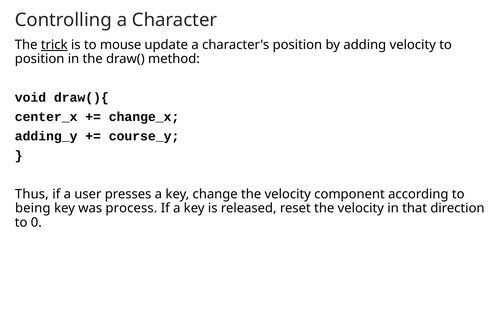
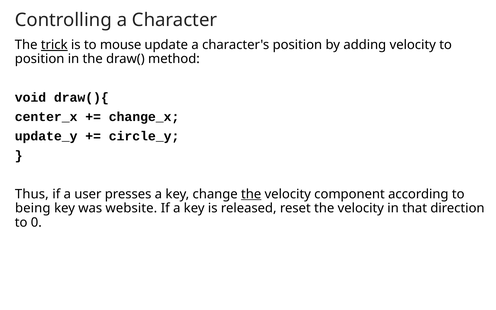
adding_y: adding_y -> update_y (46, 136)
course_y: course_y -> circle_y (144, 136)
the underline: none -> present (251, 194)
process: process -> website (131, 208)
